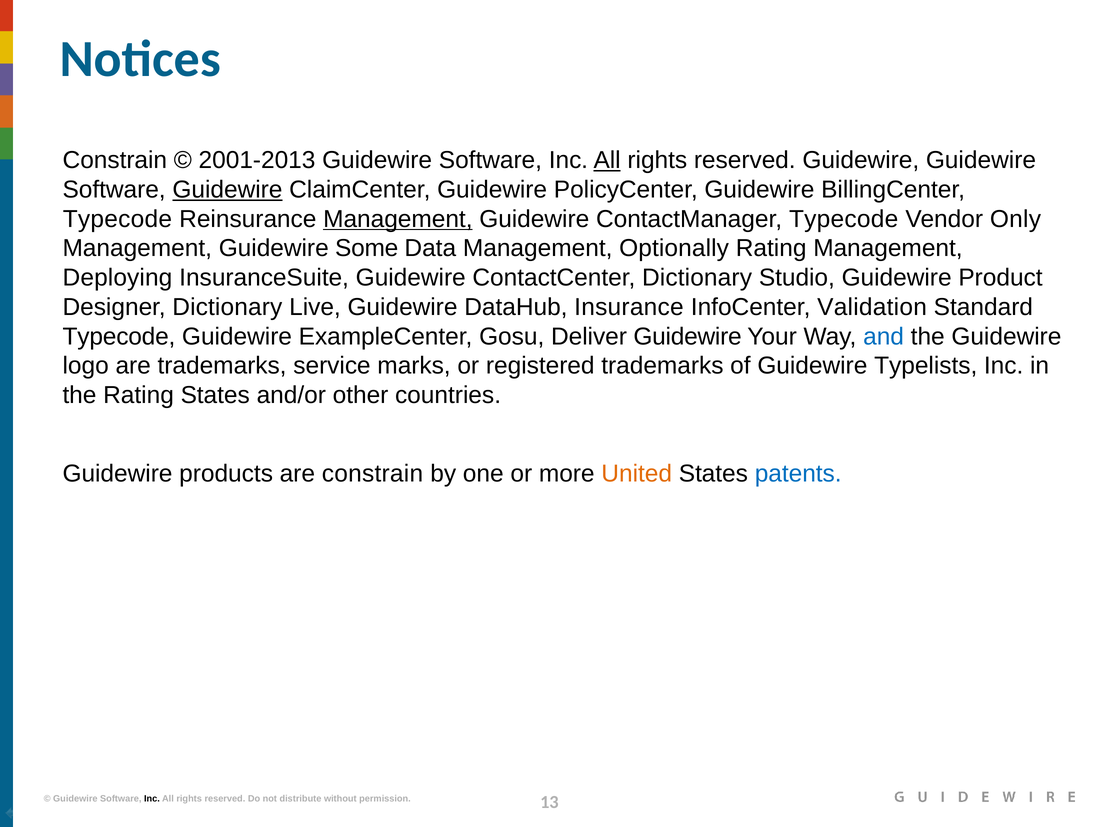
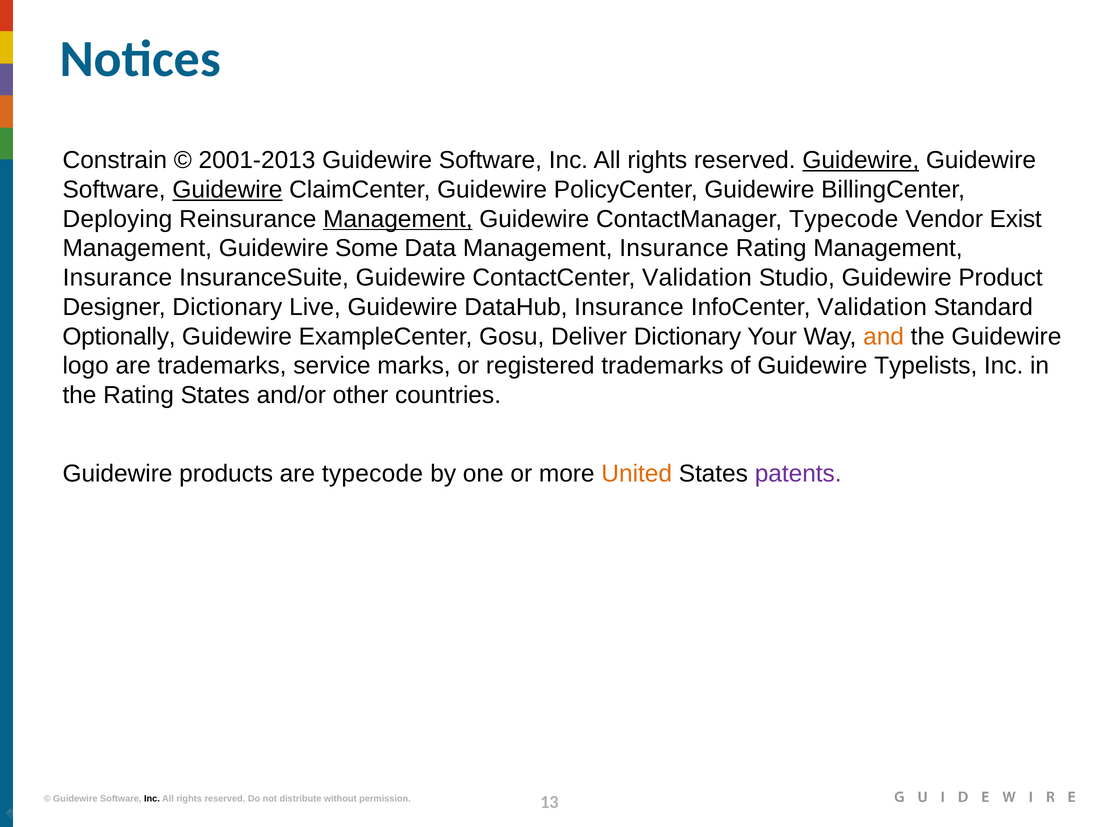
All underline: present -> none (607, 160)
Guidewire underline: none -> present (861, 160)
Typecode: Typecode -> Deploying (117, 219)
Only: Only -> Exist (1016, 219)
Data Management Optionally: Optionally -> Insurance (674, 248)
Deploying: Deploying -> Insurance (117, 278)
ContactCenter Dictionary: Dictionary -> Validation (697, 278)
Typecode: Typecode -> Optionally (119, 337)
Deliver Guidewire: Guidewire -> Dictionary (688, 337)
and colour: blue -> orange (884, 337)
are constrain: constrain -> typecode (373, 474)
patents colour: blue -> purple (798, 474)
